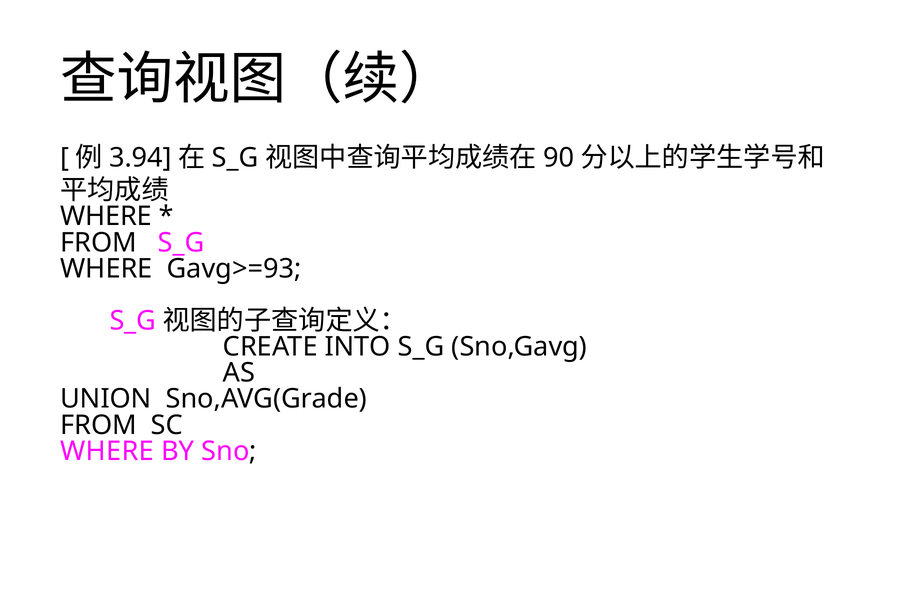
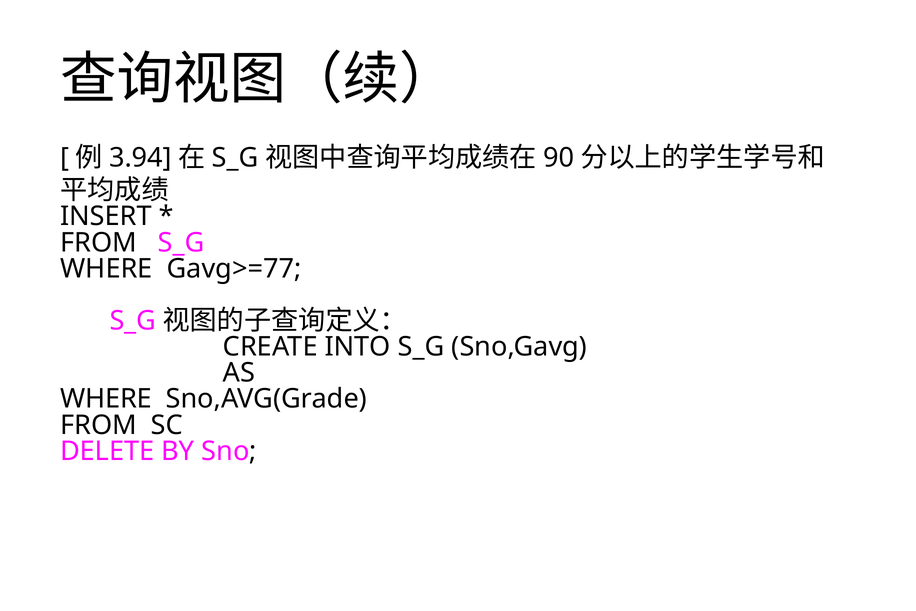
WHERE: WHERE -> INSERT (106, 216)
Gavg>=93: Gavg>=93 -> Gavg>=77 (234, 268)
UNION: UNION -> WHERE (106, 399)
WHERE: WHERE -> DELETE (107, 451)
